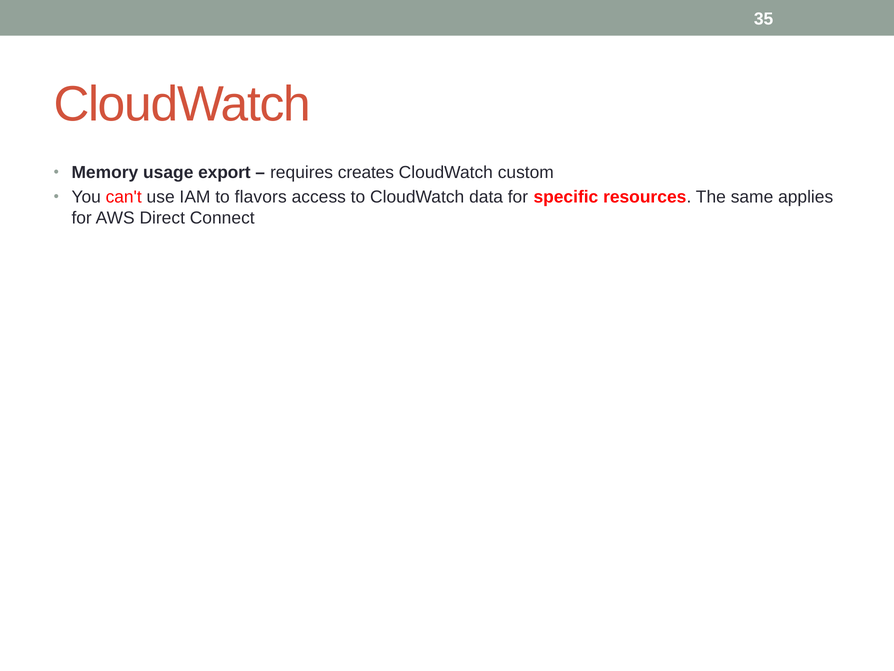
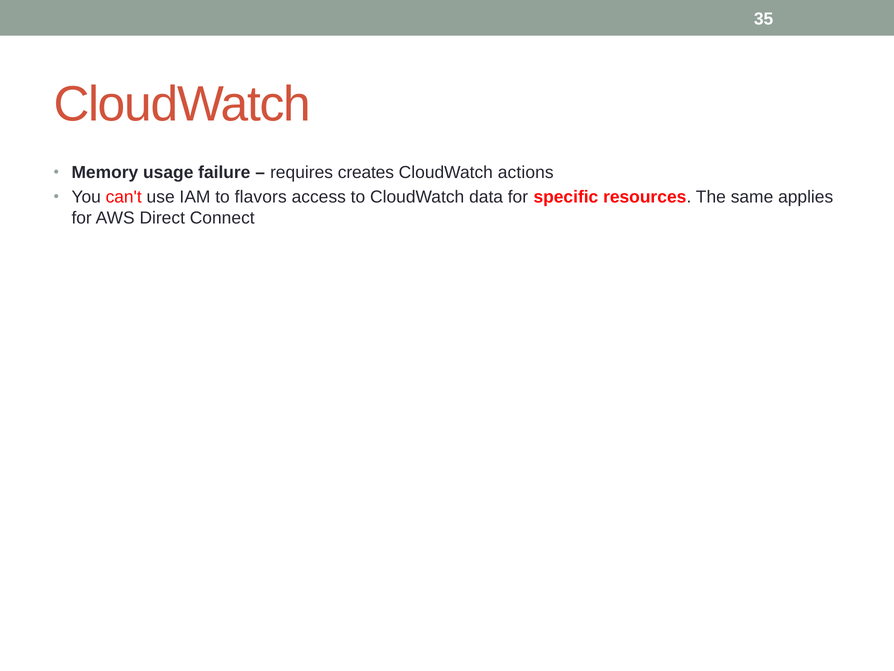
export: export -> failure (224, 173)
custom: custom -> actions (526, 173)
